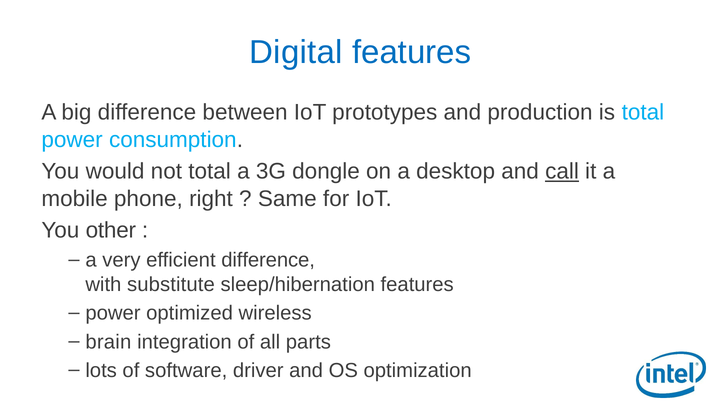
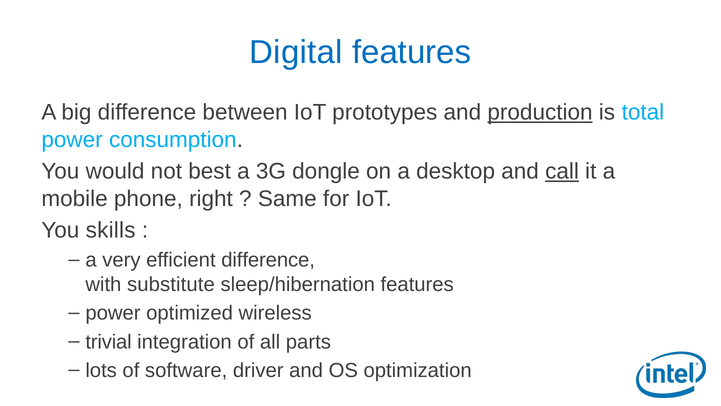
production underline: none -> present (540, 112)
not total: total -> best (210, 171)
other: other -> skills (111, 230)
brain: brain -> trivial (109, 341)
